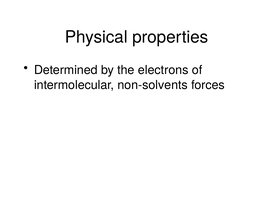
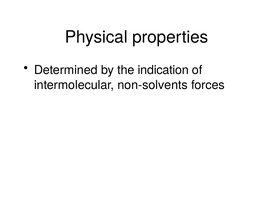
electrons: electrons -> indication (163, 70)
